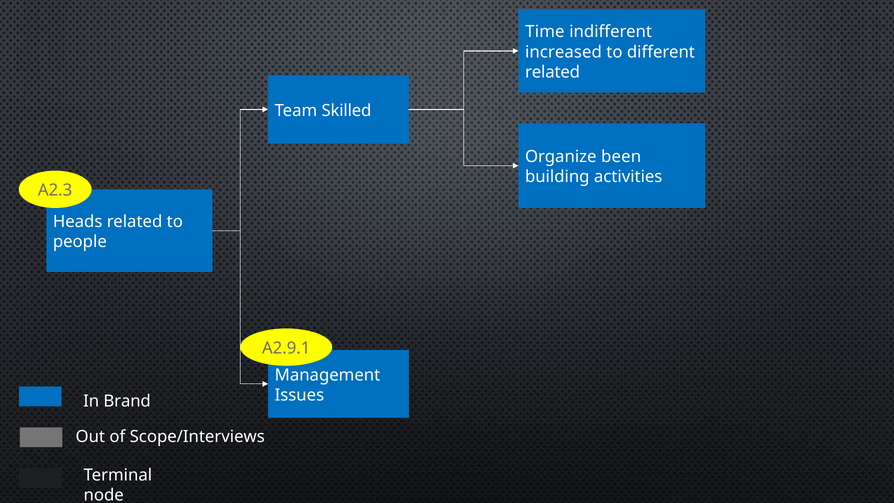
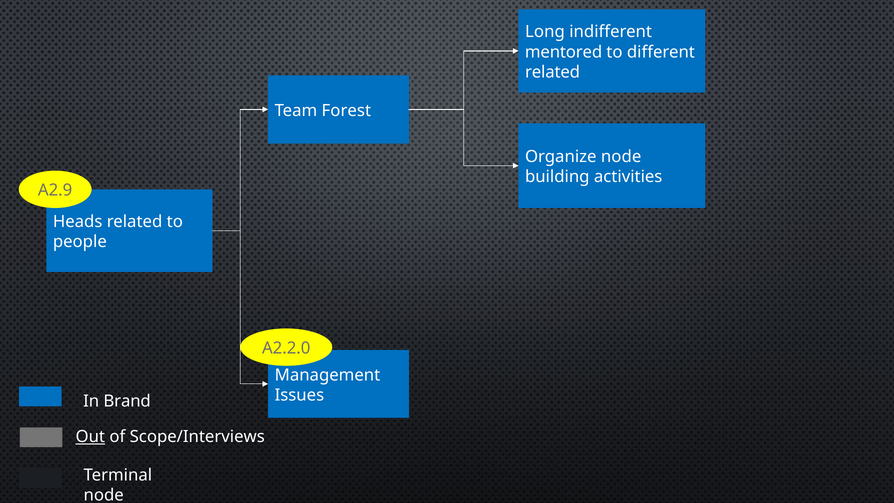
Time: Time -> Long (545, 32)
increased: increased -> mentored (564, 52)
Skilled: Skilled -> Forest (346, 111)
Organize been: been -> node (621, 157)
A2.3: A2.3 -> A2.9 (55, 190)
A2.9.1: A2.9.1 -> A2.2.0 (286, 348)
Out underline: none -> present (90, 437)
